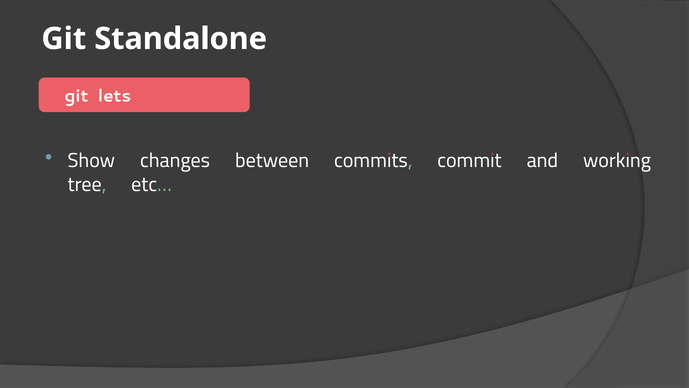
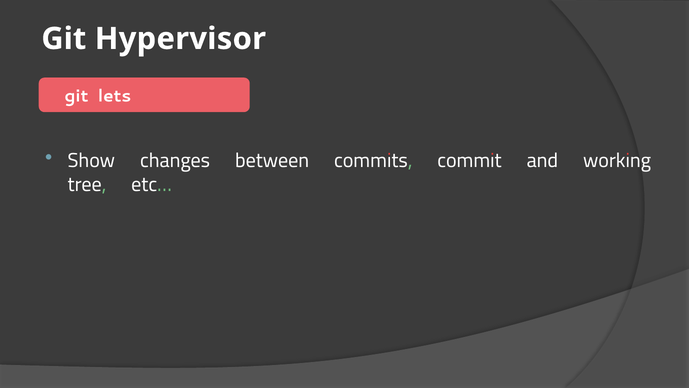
Standalone: Standalone -> Hypervisor (180, 39)
